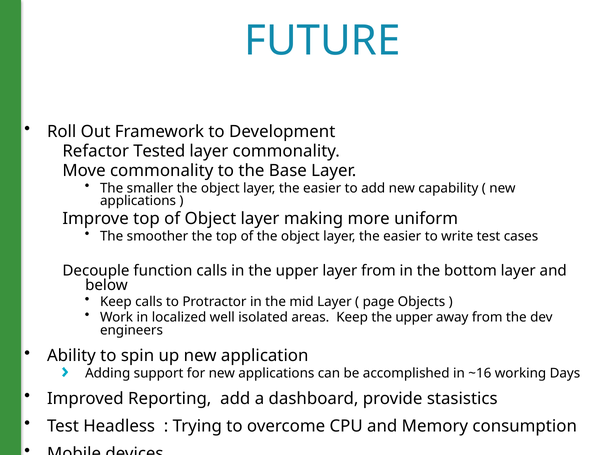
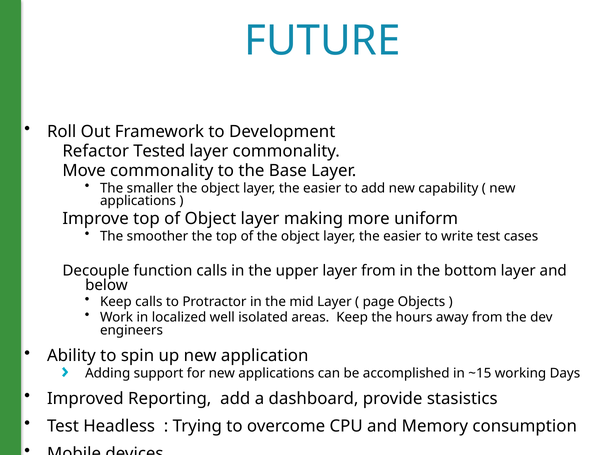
Keep the upper: upper -> hours (414, 317)
~16: ~16 -> ~15 (480, 373)
